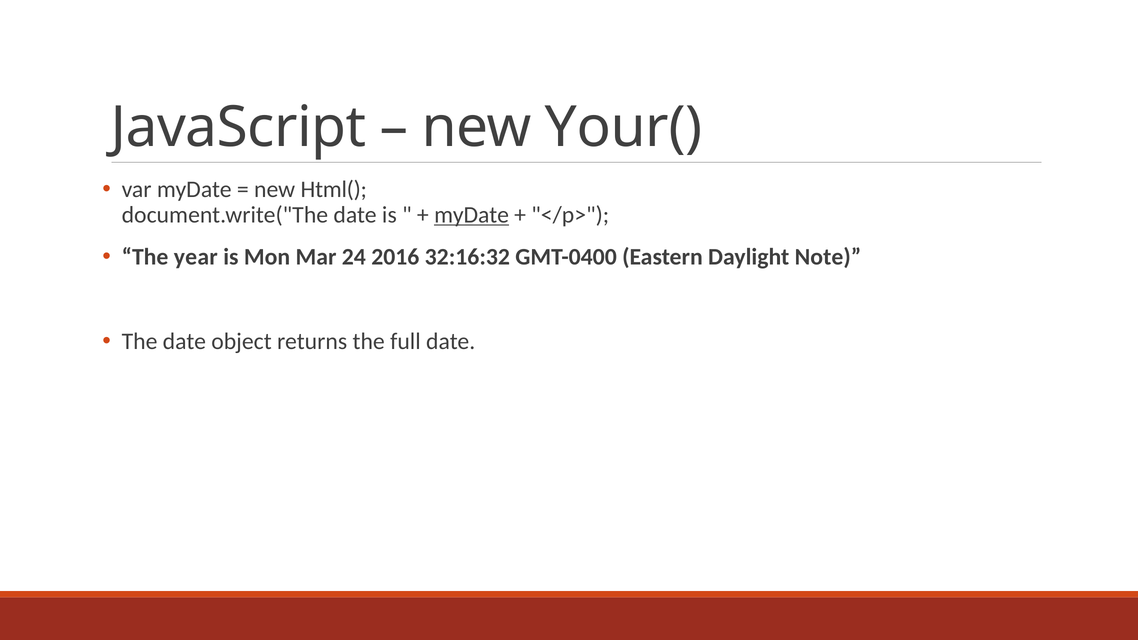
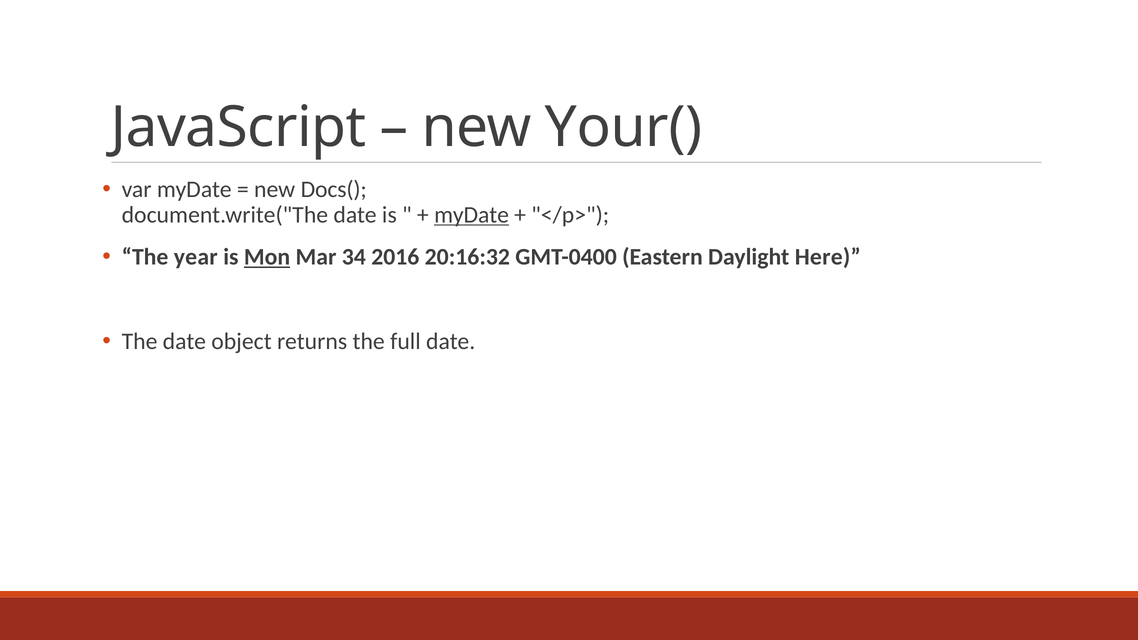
Html(: Html( -> Docs( (334, 189)
Mon underline: none -> present (267, 257)
24: 24 -> 34 (354, 257)
32:16:32: 32:16:32 -> 20:16:32 (467, 257)
Note: Note -> Here (828, 257)
